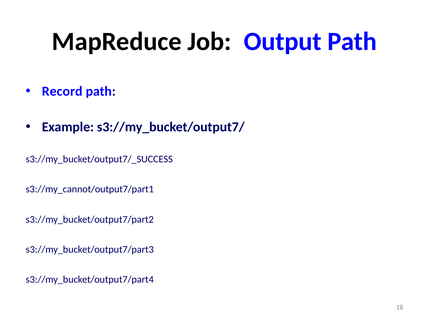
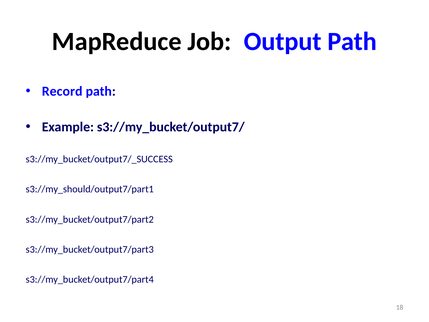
s3://my_cannot/output7/part1: s3://my_cannot/output7/part1 -> s3://my_should/output7/part1 (90, 189)
